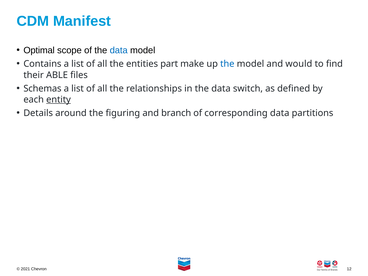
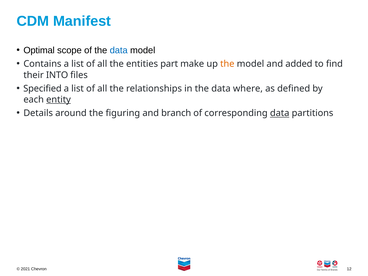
the colour: blue -> orange (227, 64)
would: would -> added (299, 64)
ABLE: ABLE -> INTO (57, 75)
Schemas: Schemas -> Specified (42, 89)
switch: switch -> where (248, 89)
data underline: none -> present (280, 113)
